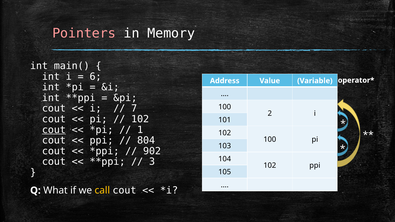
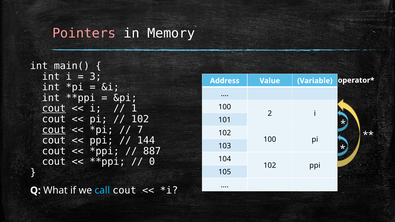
6: 6 -> 3 (96, 77)
cout underline: none -> present (54, 109)
7: 7 -> 1 (134, 109)
1: 1 -> 7 (140, 130)
804: 804 -> 144 (146, 141)
902: 902 -> 887 (152, 151)
3: 3 -> 0 (152, 162)
call colour: yellow -> light blue (102, 191)
